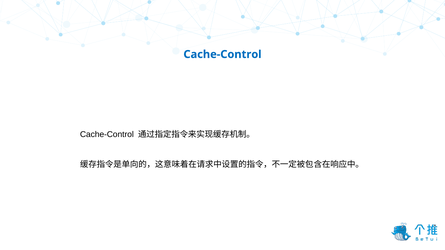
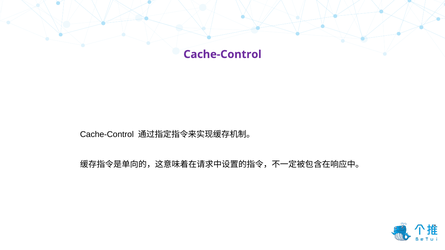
Cache-Control colour: blue -> purple (222, 54)
